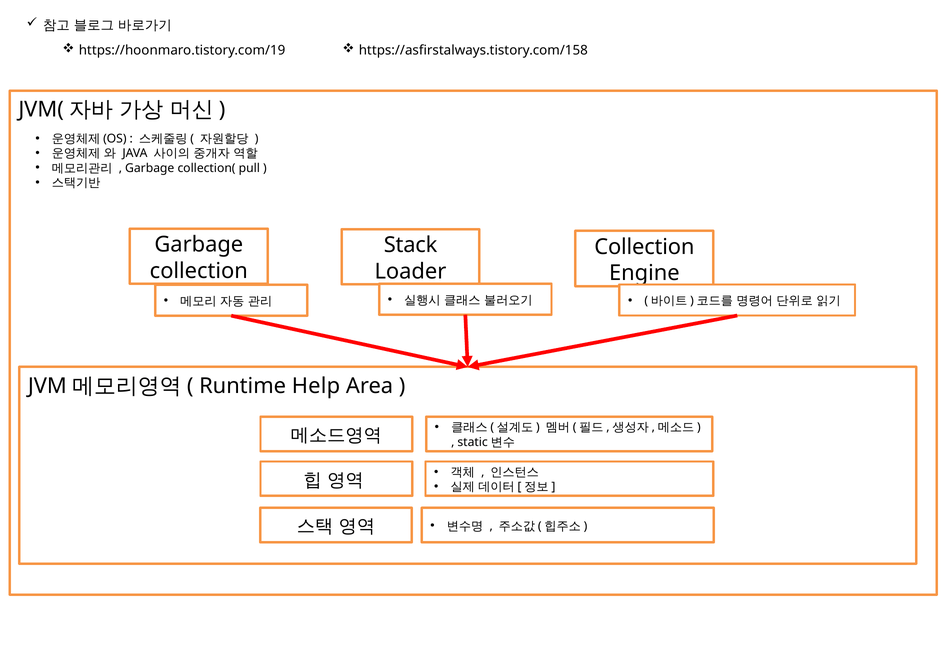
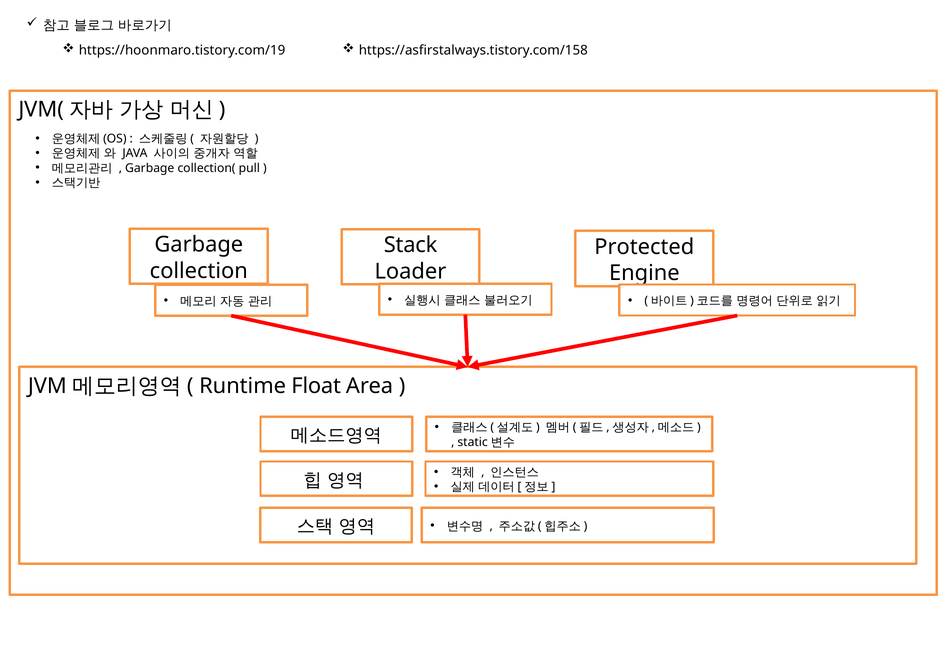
Collection: Collection -> Protected (644, 247)
Help: Help -> Float (316, 386)
